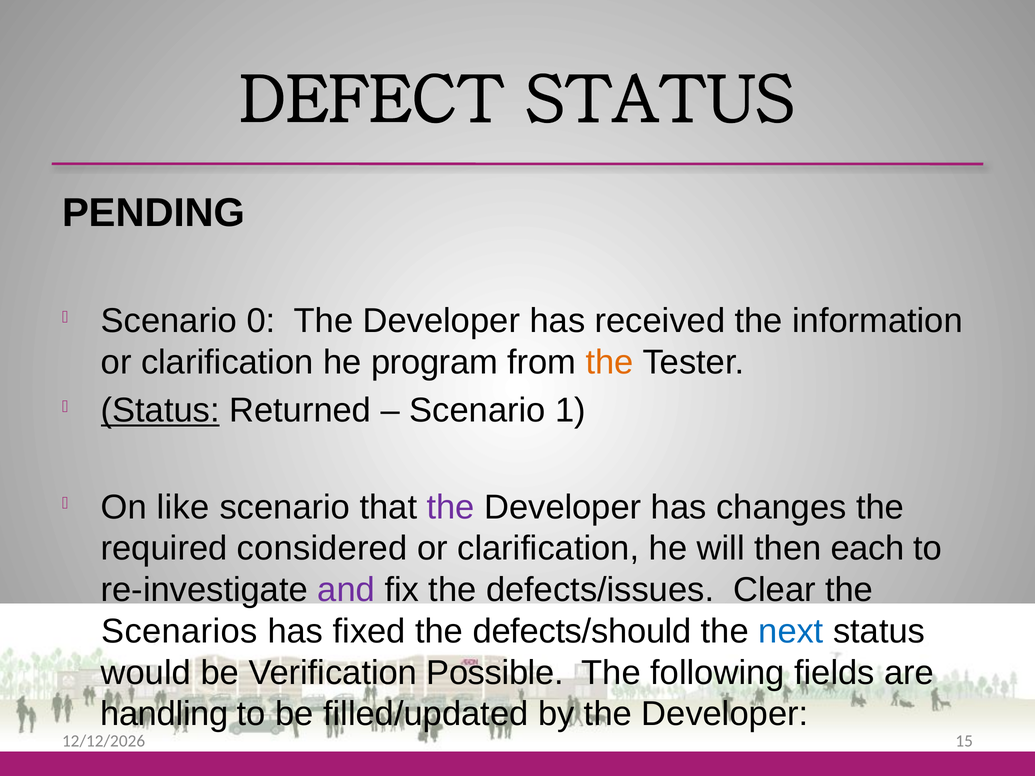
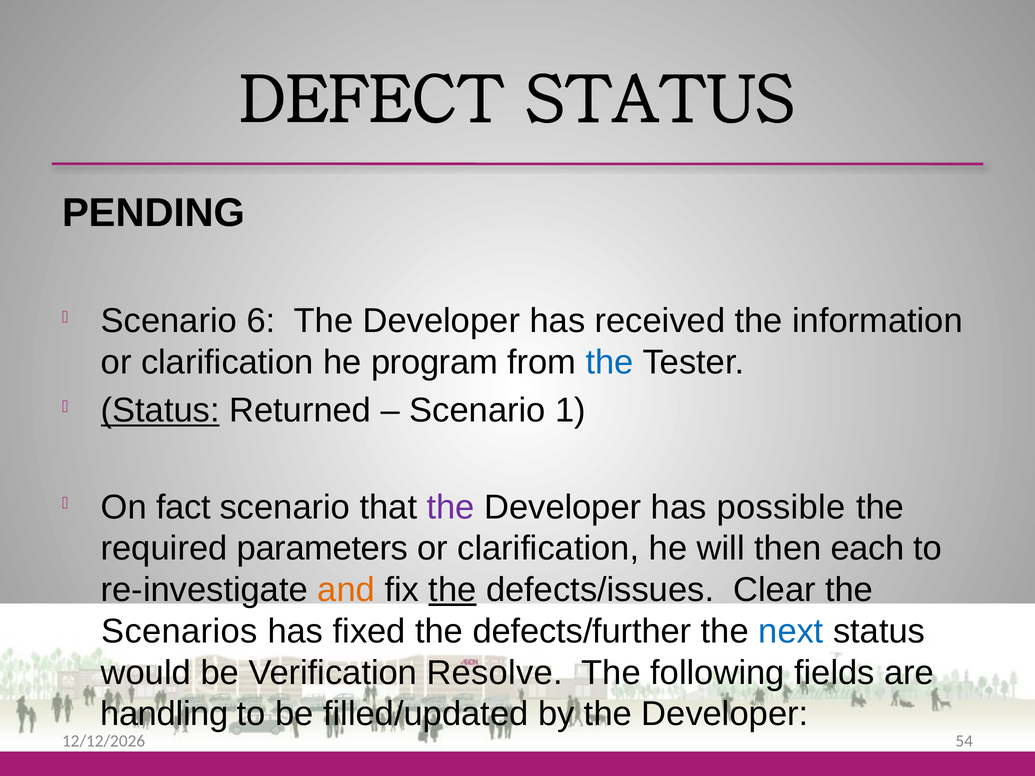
0: 0 -> 6 (261, 321)
the colour: orange -> blue (610, 362)
like: like -> fact (183, 507)
changes: changes -> possible (781, 507)
considered: considered -> parameters (322, 549)
and colour: purple -> orange (346, 590)
the underline: none -> present (452, 590)
defects/should: defects/should -> defects/further (582, 631)
Possible: Possible -> Resolve (495, 673)
15: 15 -> 54 (964, 741)
